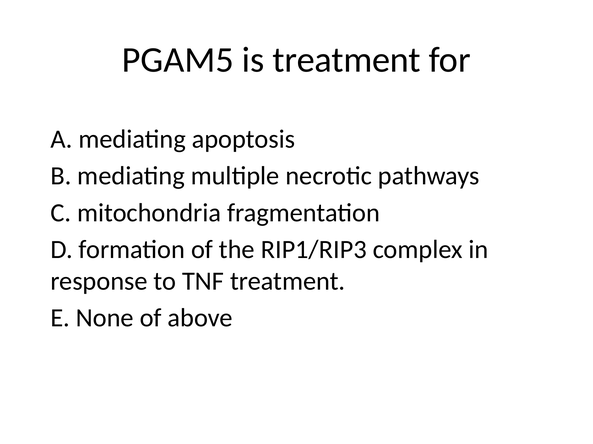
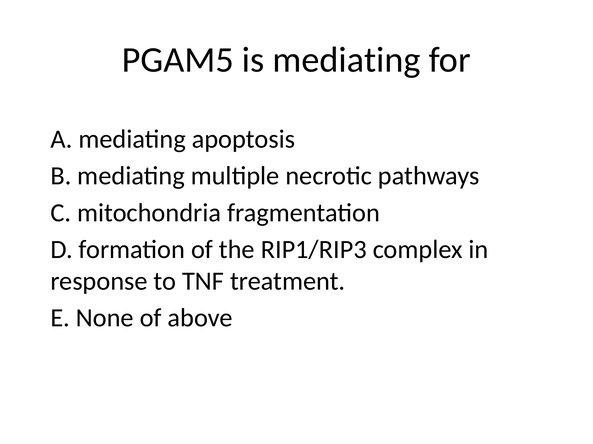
is treatment: treatment -> mediating (347, 60)
